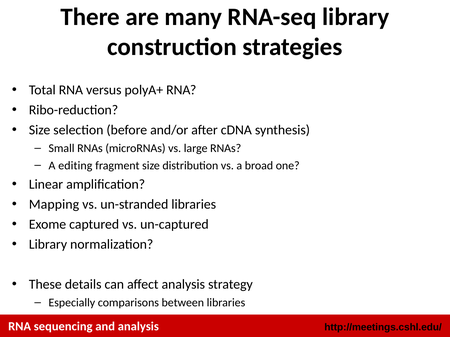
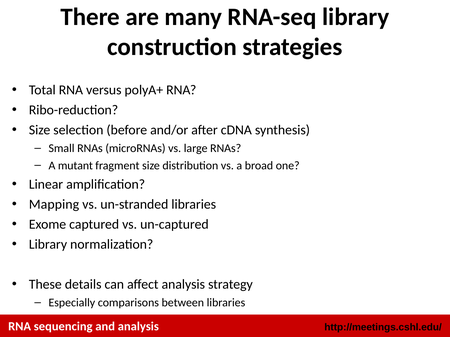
editing: editing -> mutant (75, 166)
